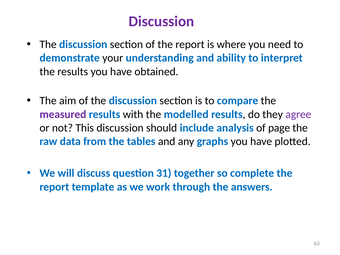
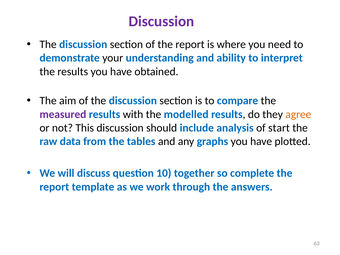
agree colour: purple -> orange (298, 114)
page: page -> start (279, 128)
31: 31 -> 10 (164, 173)
